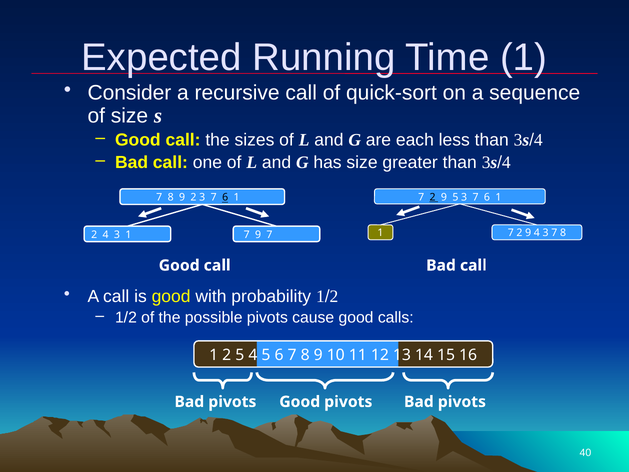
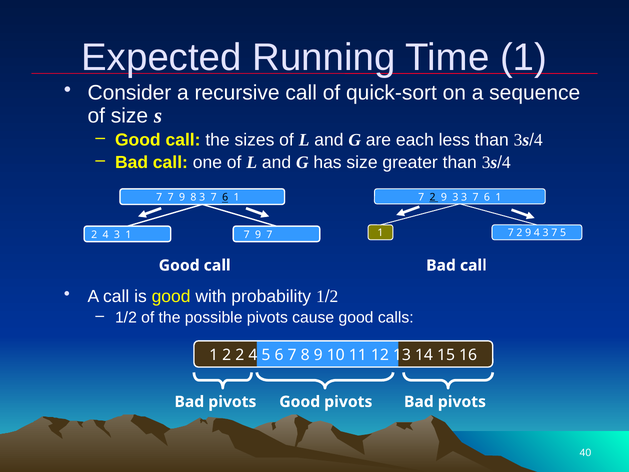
9 5: 5 -> 3 (455, 197)
8: 8 -> 7 (171, 197)
2: 2 -> 8 (193, 197)
3 7 8: 8 -> 5 (563, 233)
2 5: 5 -> 2 (240, 355)
